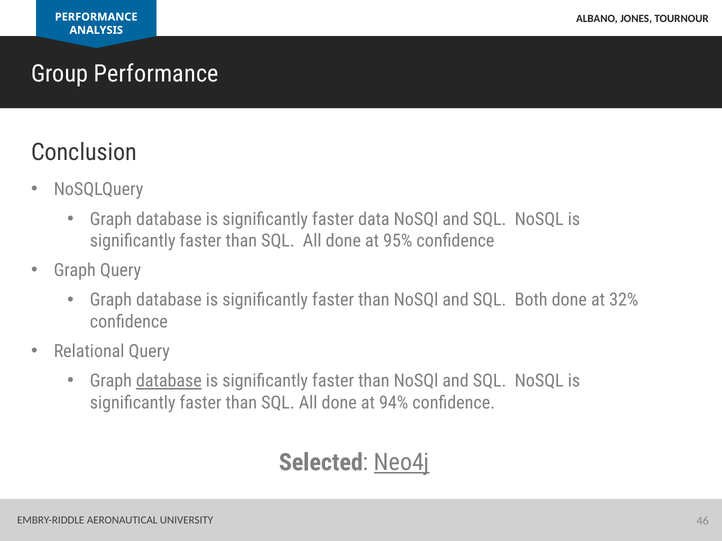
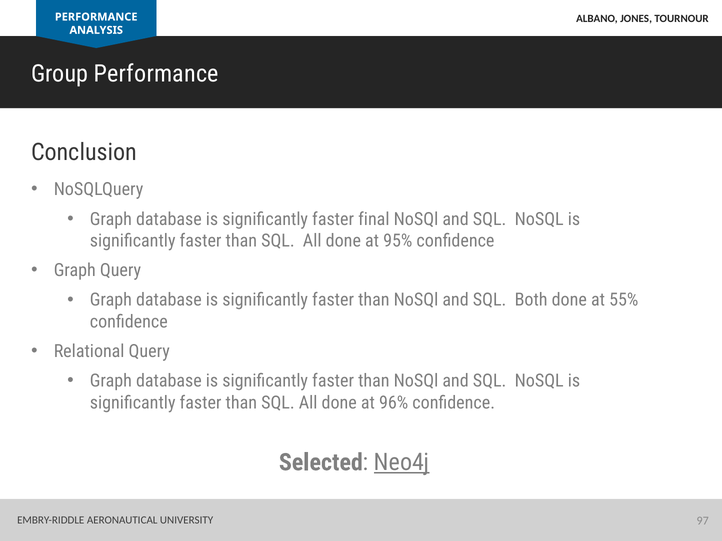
data: data -> final (374, 219)
32%: 32% -> 55% (624, 300)
database underline: present -> none (169, 381)
94%: 94% -> 96% (394, 403)
46: 46 -> 97 (703, 521)
